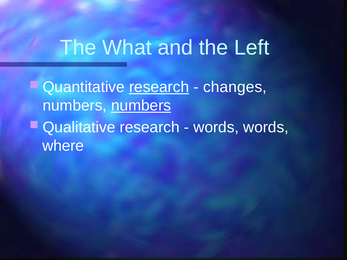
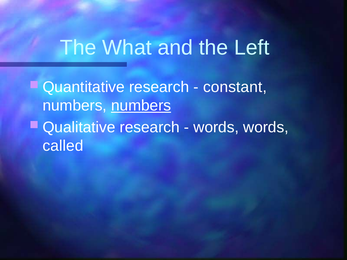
research underline: present -> none (159, 87)
changes: changes -> constant (235, 87)
where: where -> called (63, 146)
